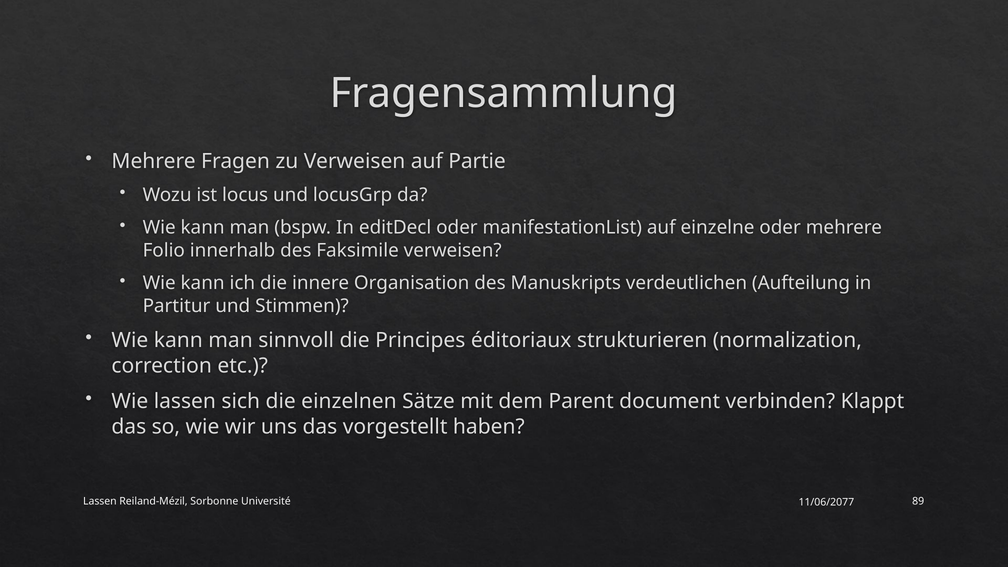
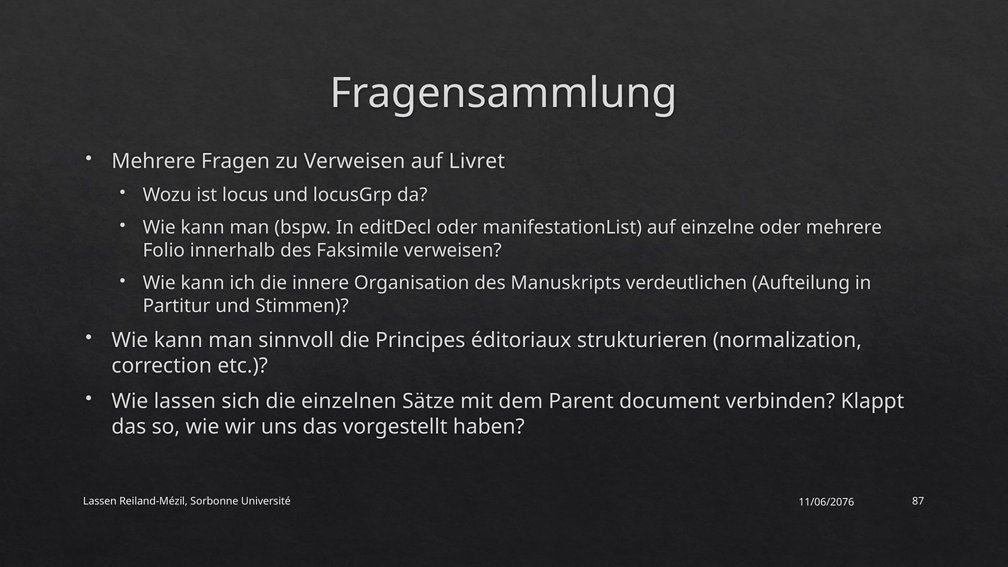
Partie: Partie -> Livret (477, 161)
89: 89 -> 87 (918, 501)
11/06/2077: 11/06/2077 -> 11/06/2076 (826, 502)
